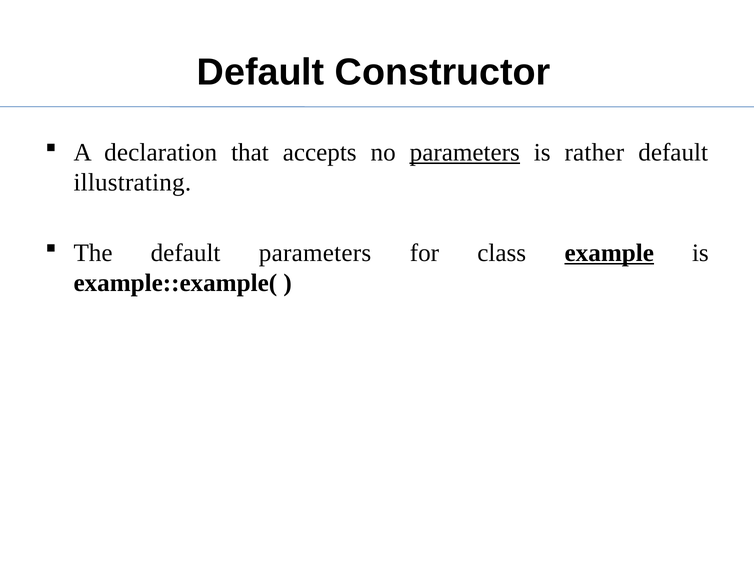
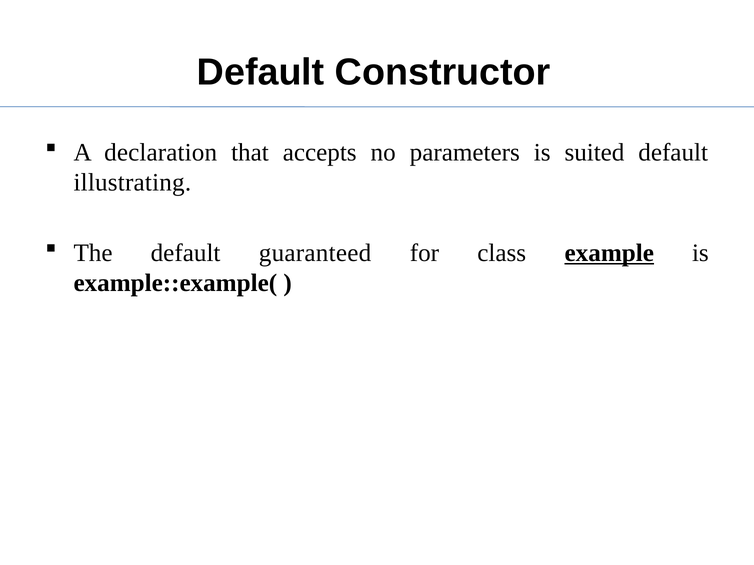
parameters underline: present -> none (465, 153)
rather: rather -> suited (594, 153)
default parameters: parameters -> guaranteed (315, 253)
